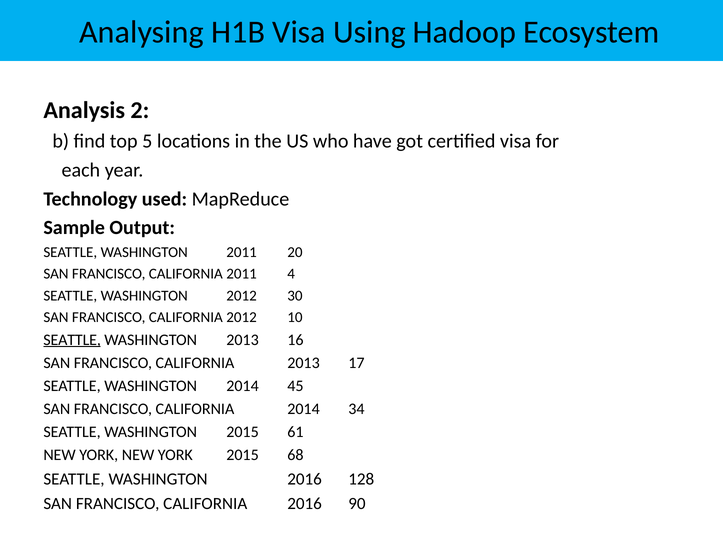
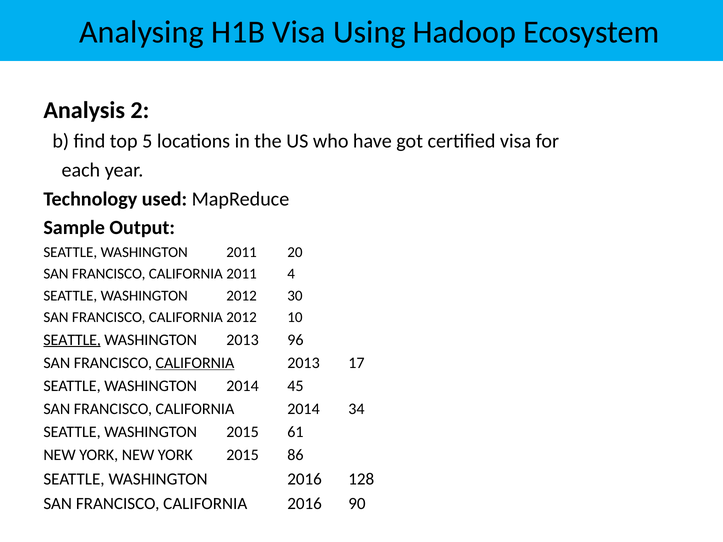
16: 16 -> 96 (295, 340)
CALIFORNIA underline: none -> present (195, 363)
68: 68 -> 86 (295, 455)
